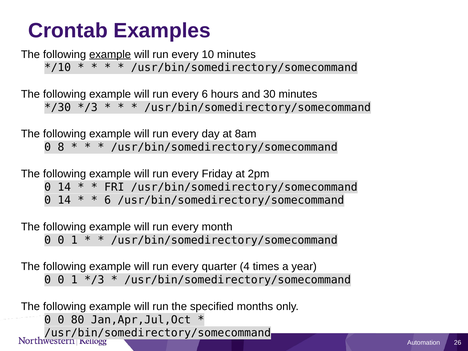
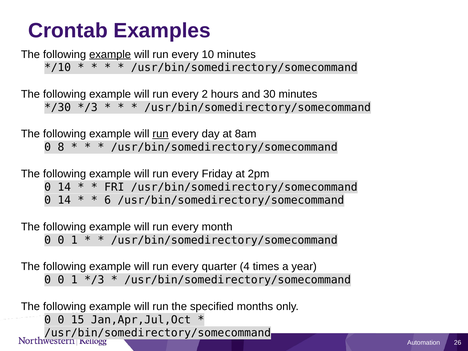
every 6: 6 -> 2 (205, 94)
run underline: none -> present (160, 134)
80: 80 -> 15 (78, 320)
